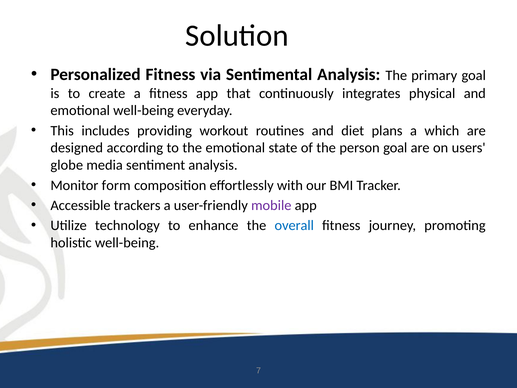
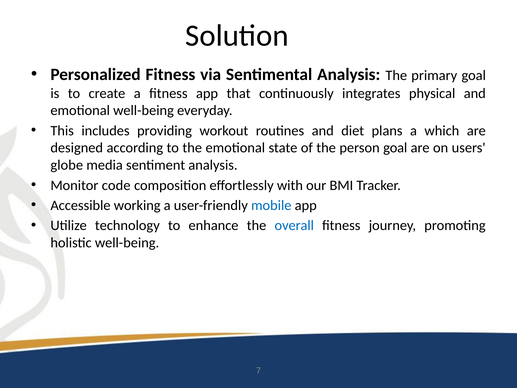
form: form -> code (116, 185)
trackers: trackers -> working (137, 205)
mobile colour: purple -> blue (271, 205)
